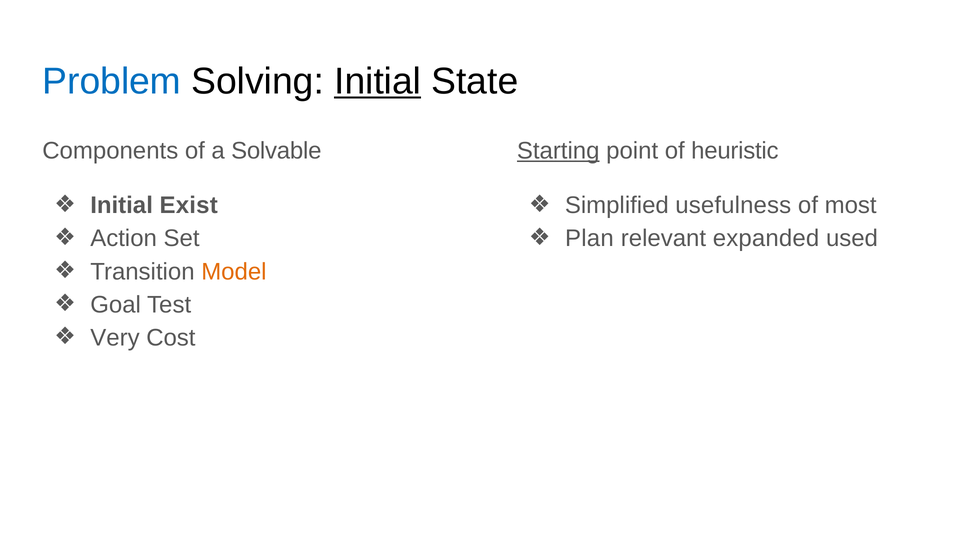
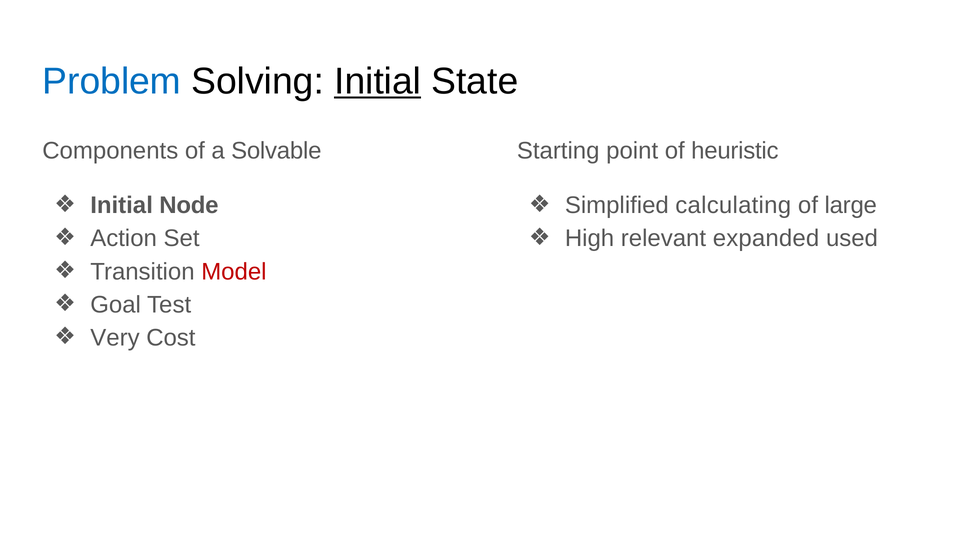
Starting underline: present -> none (558, 151)
Exist: Exist -> Node (189, 205)
usefulness: usefulness -> calculating (733, 205)
most: most -> large (851, 205)
Plan: Plan -> High (590, 239)
Model colour: orange -> red (234, 272)
